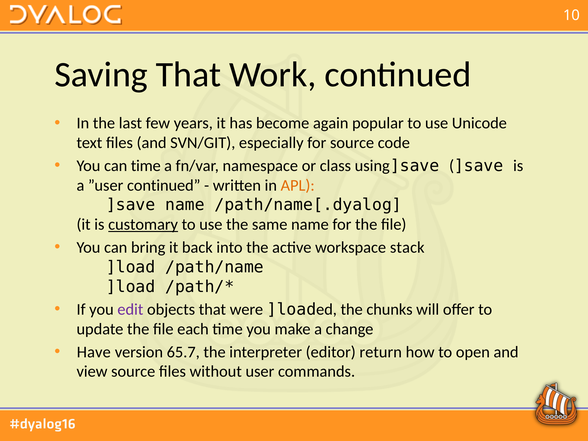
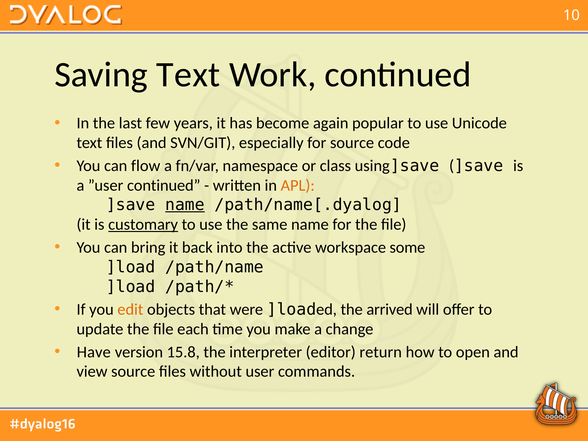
Saving That: That -> Text (188, 74)
can time: time -> flow (146, 166)
name underline: none -> present (185, 205)
stack: stack -> some (407, 247)
edit colour: purple -> orange (130, 309)
chunks: chunks -> arrived (390, 309)
65.7: 65.7 -> 15.8 (183, 352)
